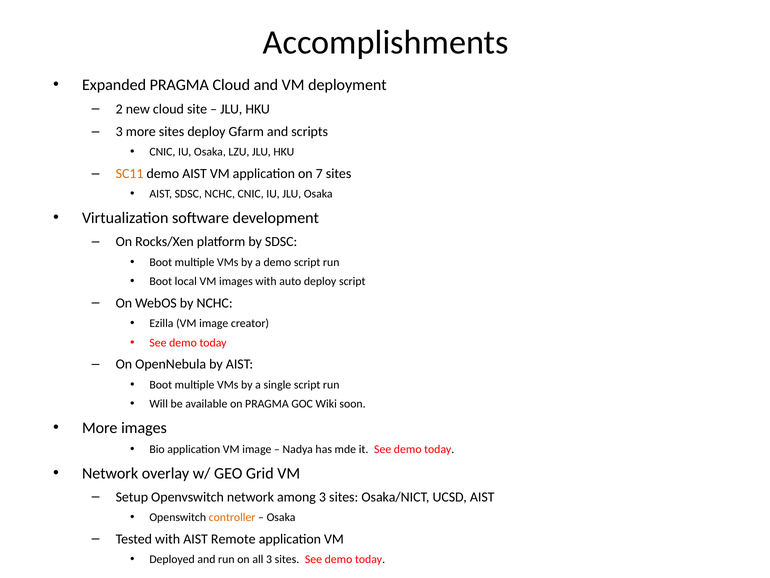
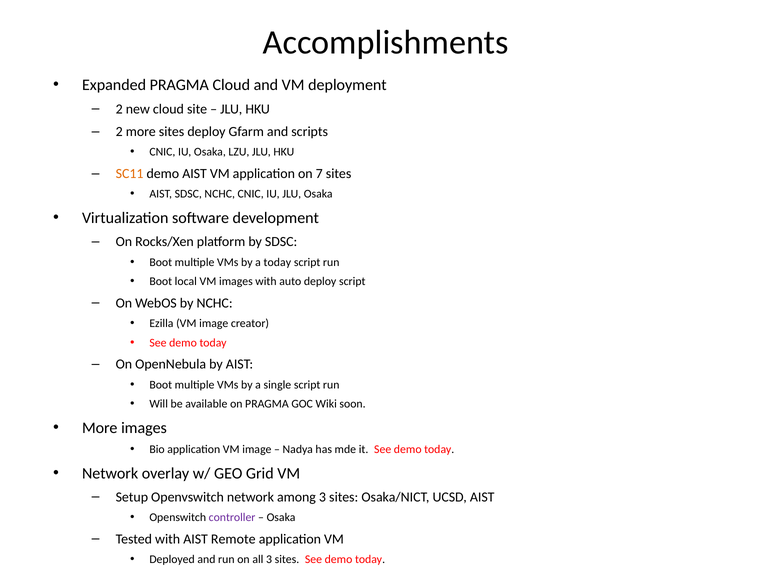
3: 3 -> 2 (119, 132)
a demo: demo -> today (277, 262)
controller colour: orange -> purple (232, 517)
